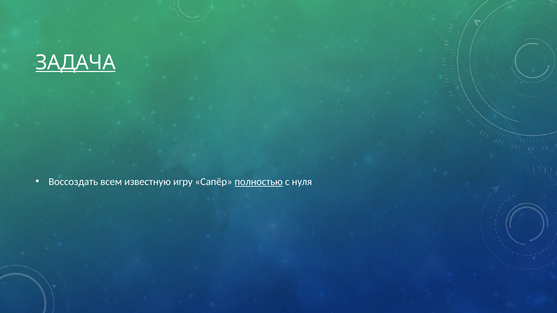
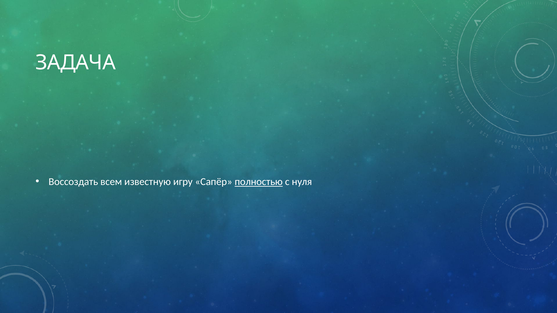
ЗАДАЧА underline: present -> none (76, 63)
